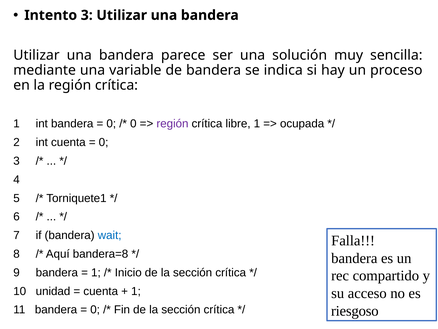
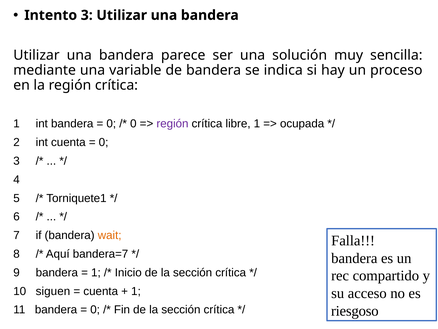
wait colour: blue -> orange (110, 235)
bandera=8: bandera=8 -> bandera=7 (101, 254)
unidad: unidad -> siguen (53, 291)
